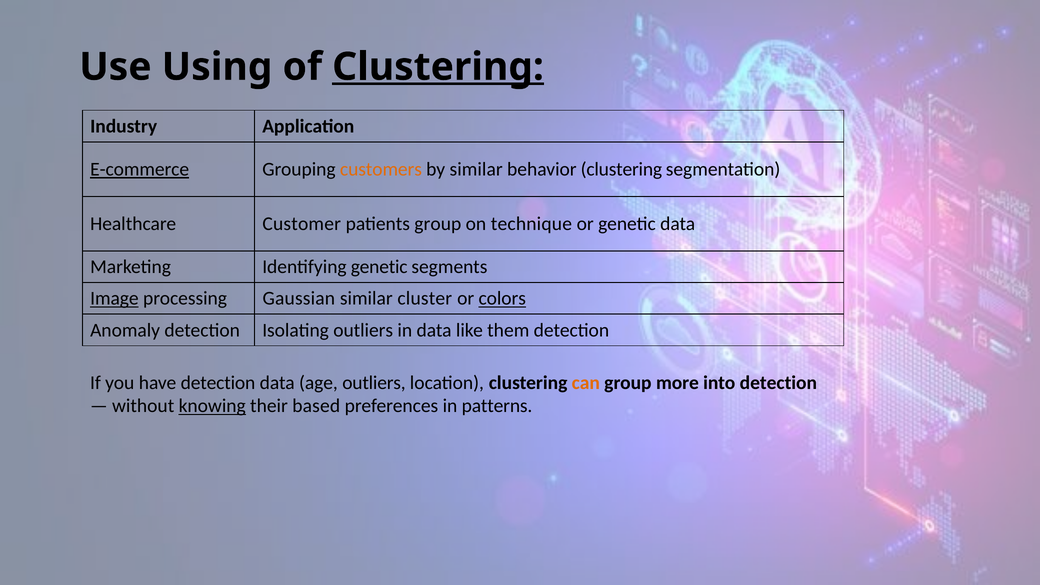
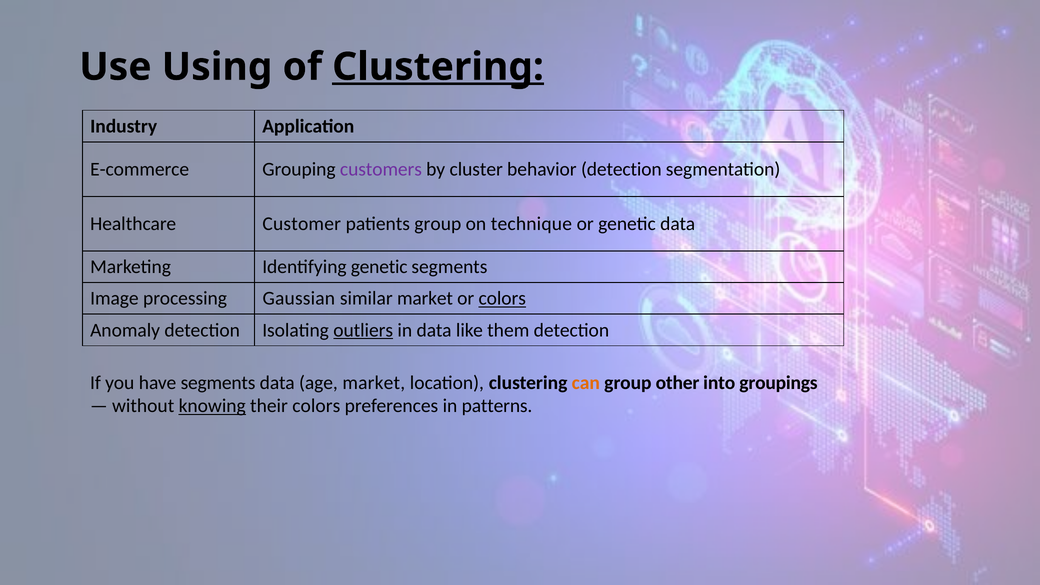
E-commerce underline: present -> none (140, 169)
customers colour: orange -> purple (381, 169)
by similar: similar -> cluster (476, 169)
behavior clustering: clustering -> detection (621, 169)
Image underline: present -> none (114, 298)
similar cluster: cluster -> market (425, 298)
outliers underline: none -> present (363, 330)
have detection: detection -> segments (218, 383)
age outliers: outliers -> market (374, 383)
more: more -> other (678, 383)
into detection: detection -> groupings (778, 383)
their based: based -> colors (316, 406)
